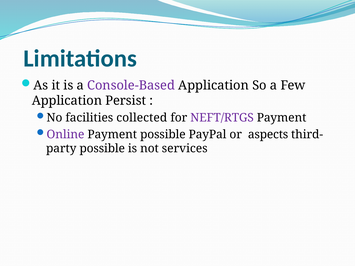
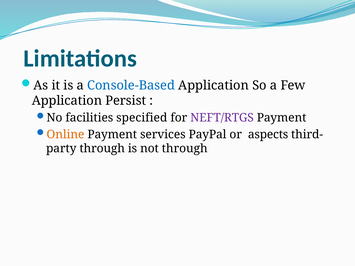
Console-Based colour: purple -> blue (131, 85)
collected: collected -> specified (142, 118)
Online colour: purple -> orange (65, 134)
Payment possible: possible -> services (163, 134)
possible: possible -> through (102, 149)
not services: services -> through (185, 149)
